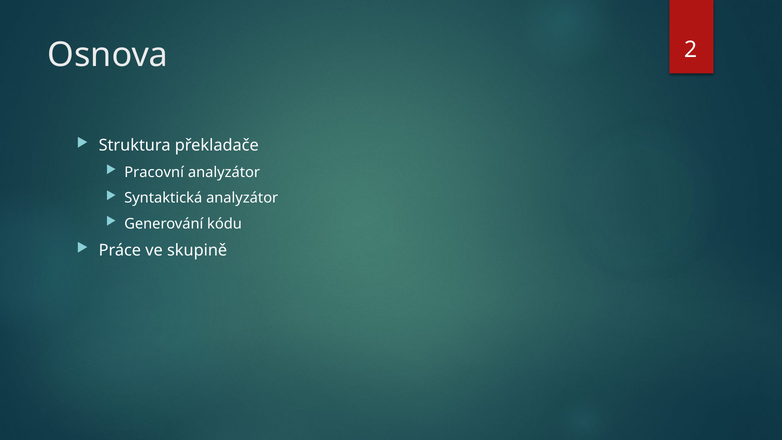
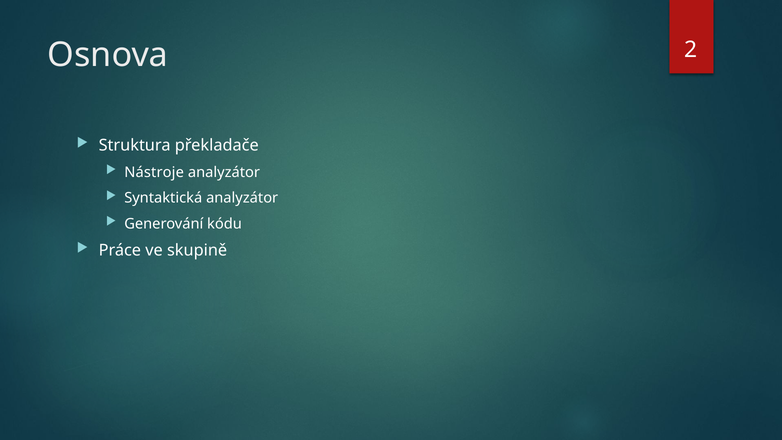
Pracovní: Pracovní -> Nástroje (154, 172)
